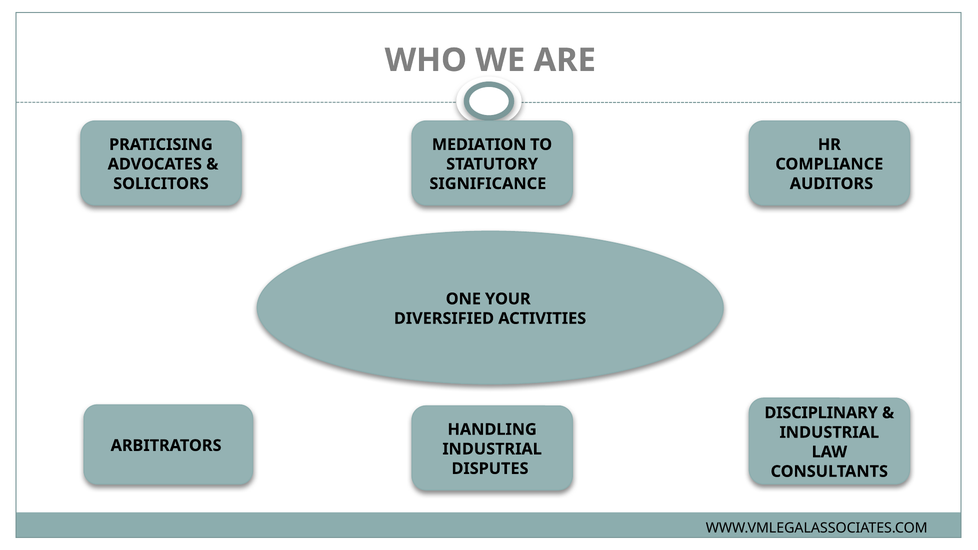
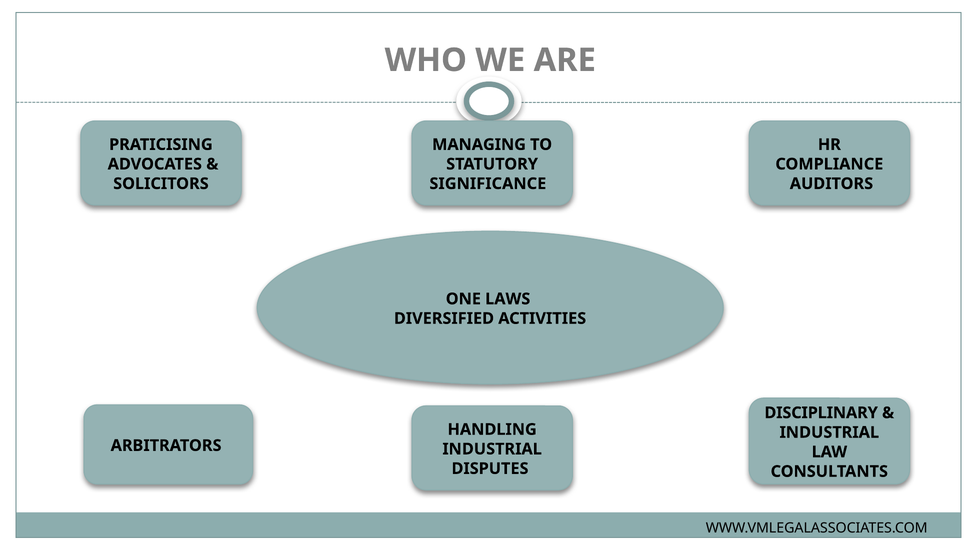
MEDIATION: MEDIATION -> MANAGING (479, 145)
YOUR: YOUR -> LAWS (508, 299)
